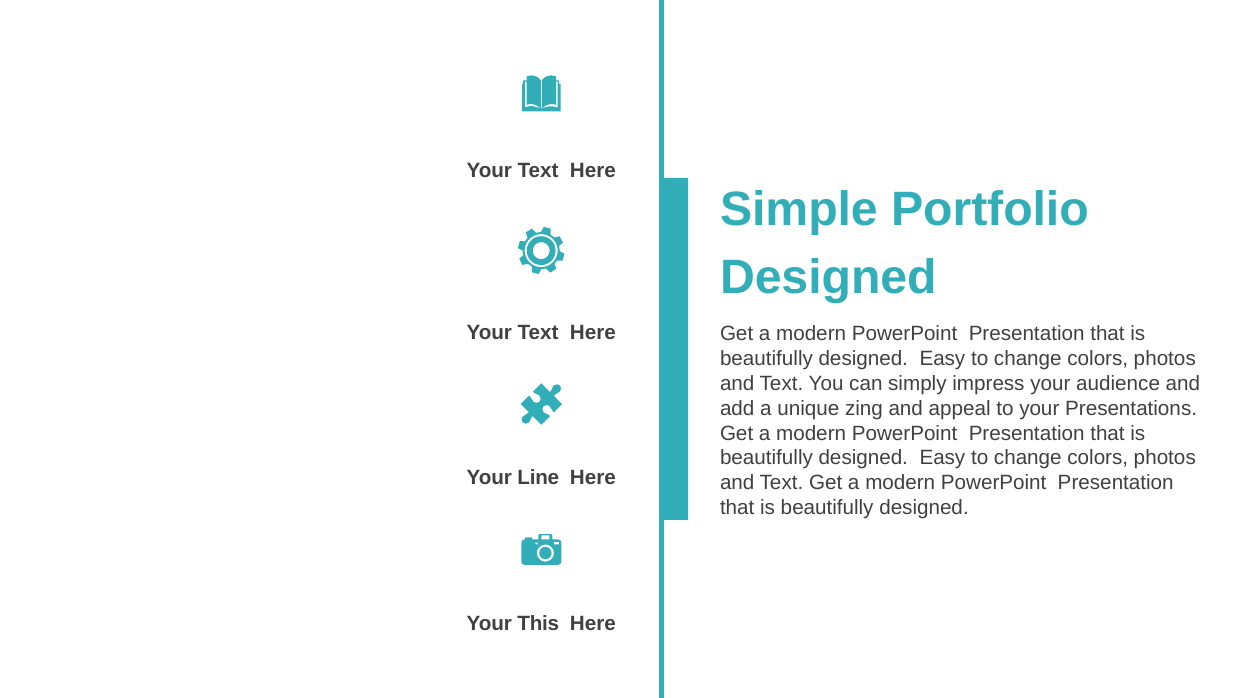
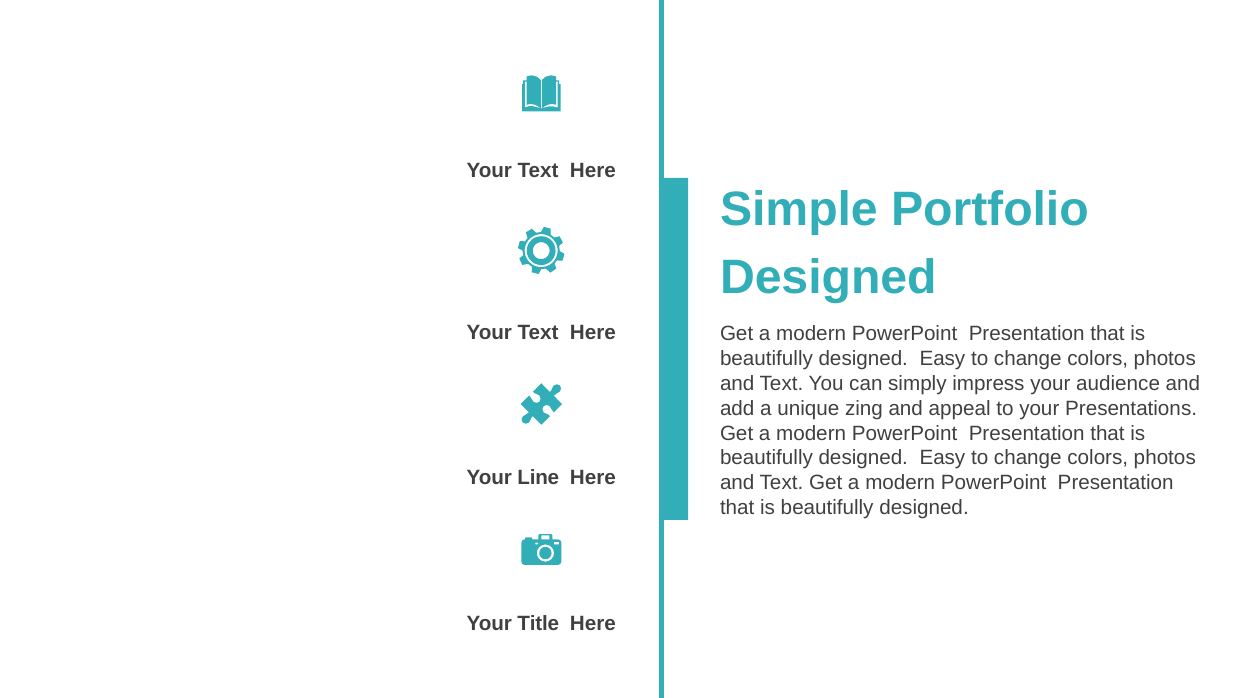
This: This -> Title (538, 623)
